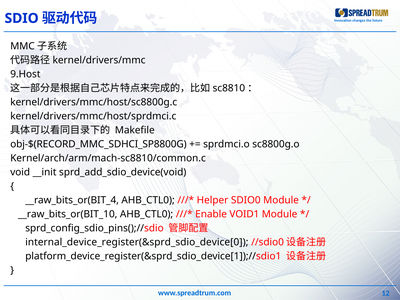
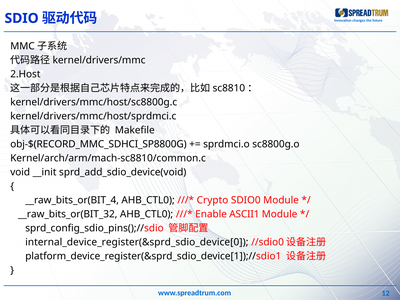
9.Host: 9.Host -> 2.Host (25, 74)
Helper: Helper -> Crypto (213, 200)
__raw_bits_or(BIT_10: __raw_bits_or(BIT_10 -> __raw_bits_or(BIT_32 (68, 214)
VOID1: VOID1 -> ASCII1 (244, 214)
